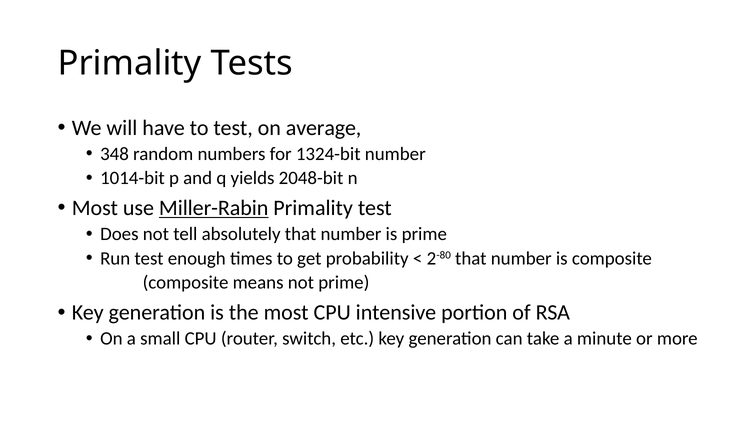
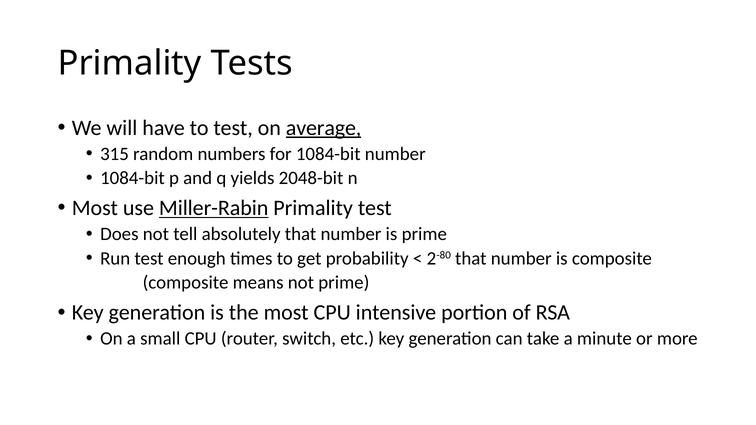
average underline: none -> present (324, 128)
348: 348 -> 315 (114, 154)
for 1324-bit: 1324-bit -> 1084-bit (328, 154)
1014-bit: 1014-bit -> 1084-bit (132, 178)
